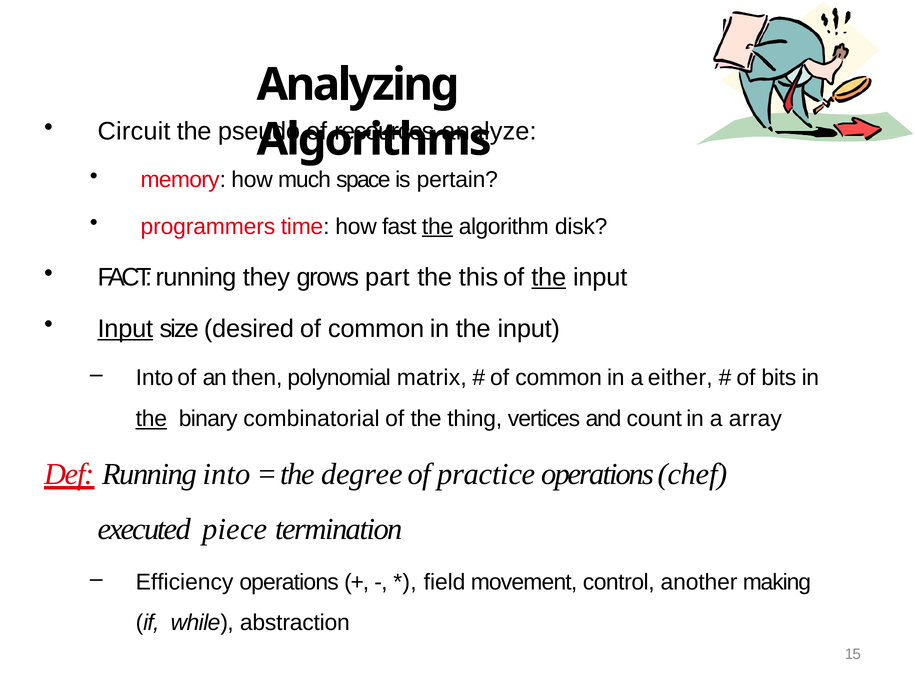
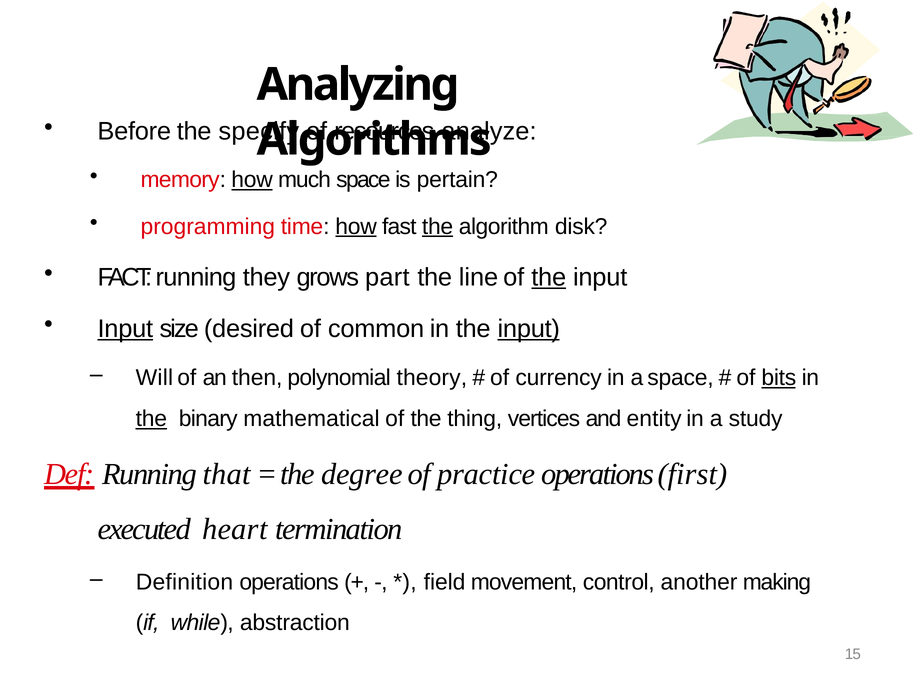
Circuit: Circuit -> Before (134, 131)
pseudo: pseudo -> specify (259, 131)
how underline: none -> present (252, 180)
programmers: programmers -> programming (208, 227)
how underline: none -> present (356, 227)
this: this -> line (479, 278)
input underline: none -> present (529, 329)
Into: Into -> Will (154, 378)
matrix: matrix -> theory (432, 378)
common: common -> currency (559, 378)
a either: either -> space (680, 378)
bits underline: none -> present (779, 378)
combinatorial: combinatorial -> mathematical (312, 419)
count: count -> entity (654, 419)
array: array -> study (756, 419)
Running into: into -> that (227, 475)
chef: chef -> first (692, 475)
piece: piece -> heart (235, 529)
Efficiency: Efficiency -> Definition (184, 583)
